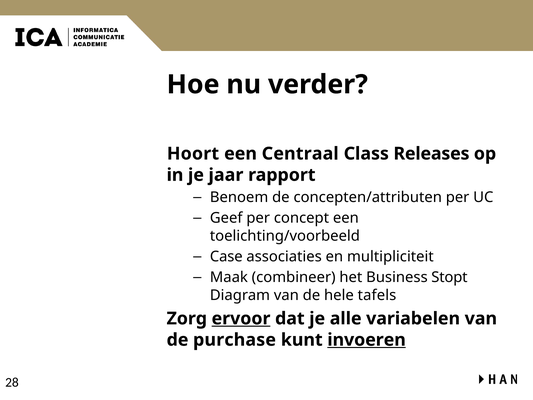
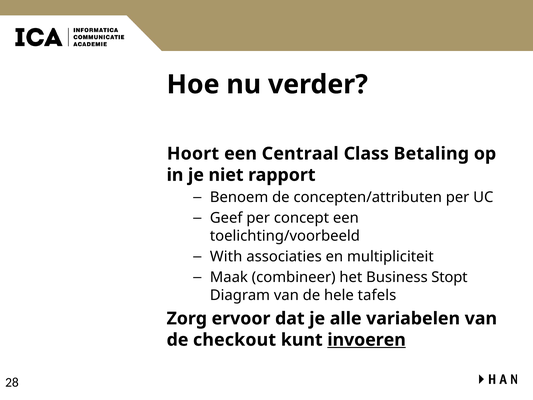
Releases: Releases -> Betaling (431, 154)
jaar: jaar -> niet (226, 175)
Case: Case -> With (226, 256)
ervoor underline: present -> none (241, 318)
purchase: purchase -> checkout (235, 340)
